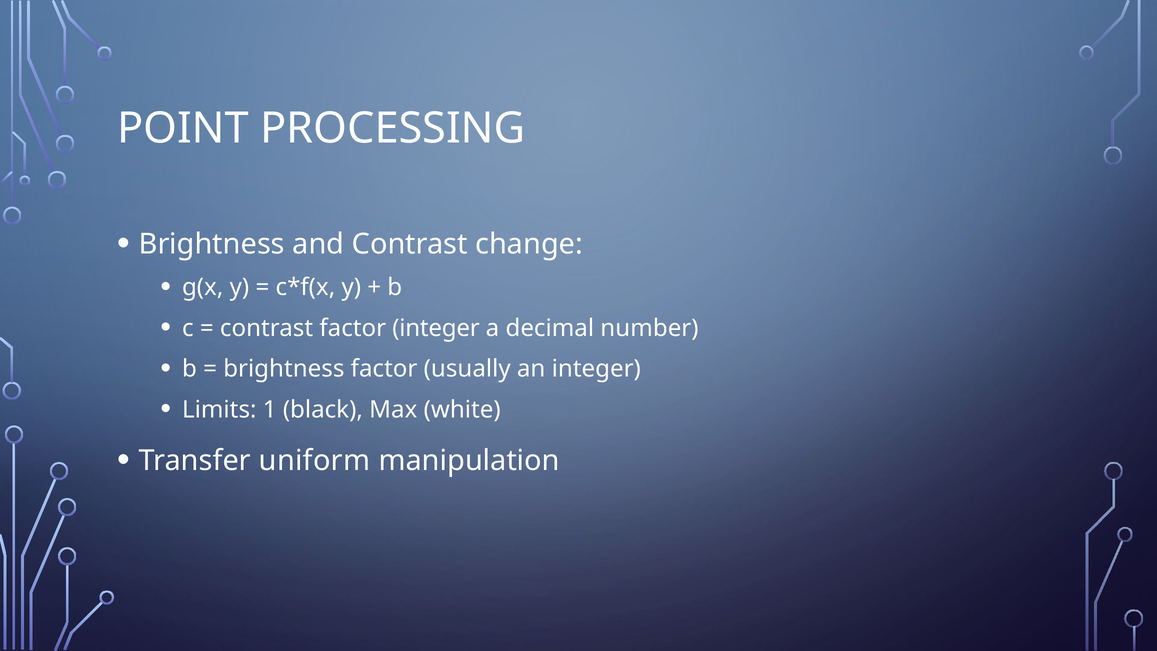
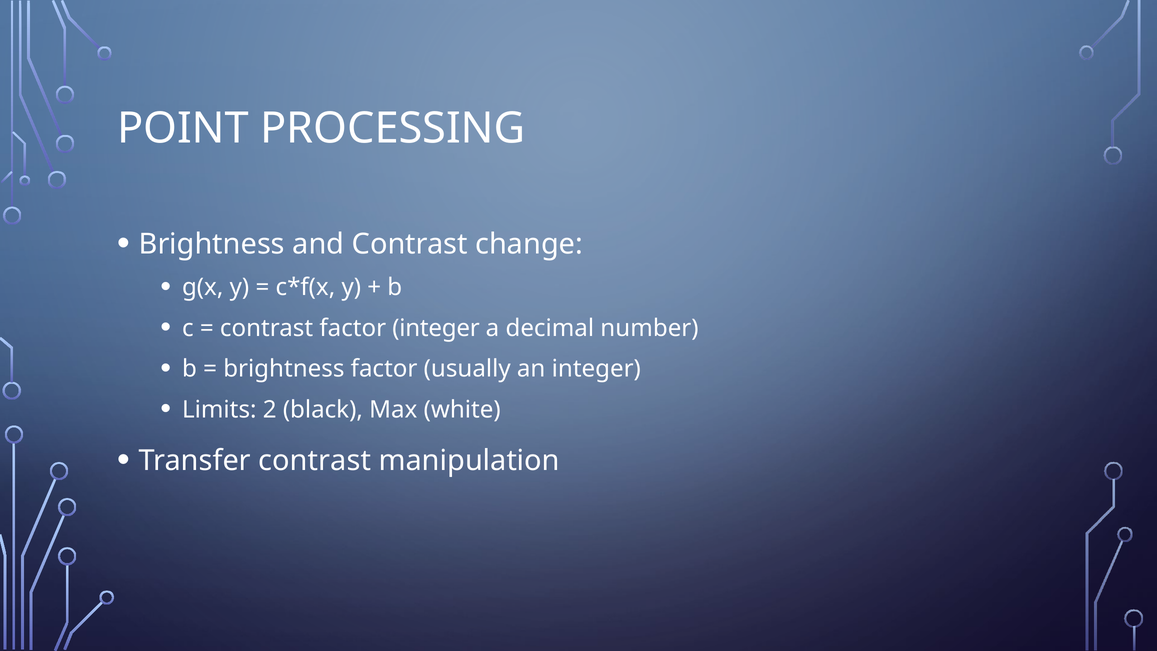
1: 1 -> 2 (270, 410)
Transfer uniform: uniform -> contrast (315, 461)
